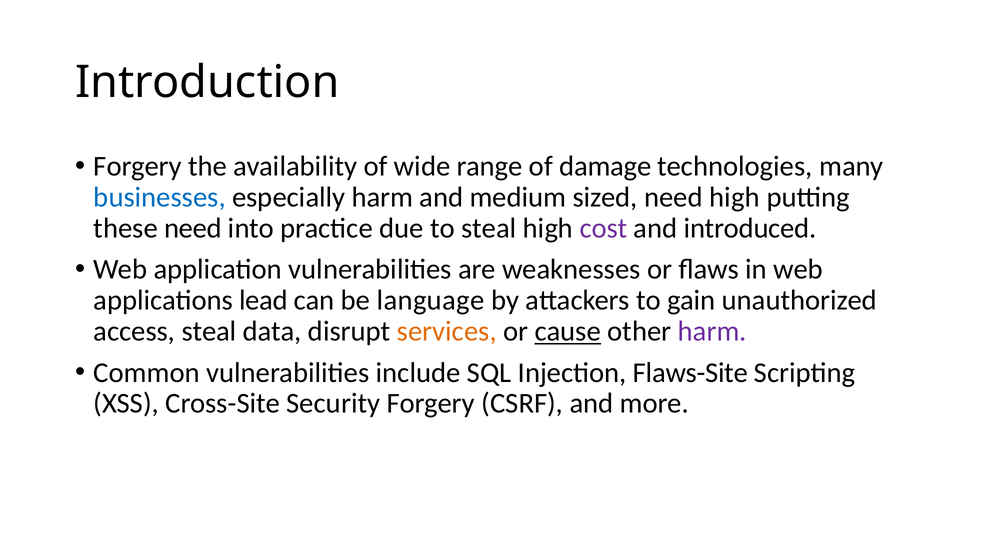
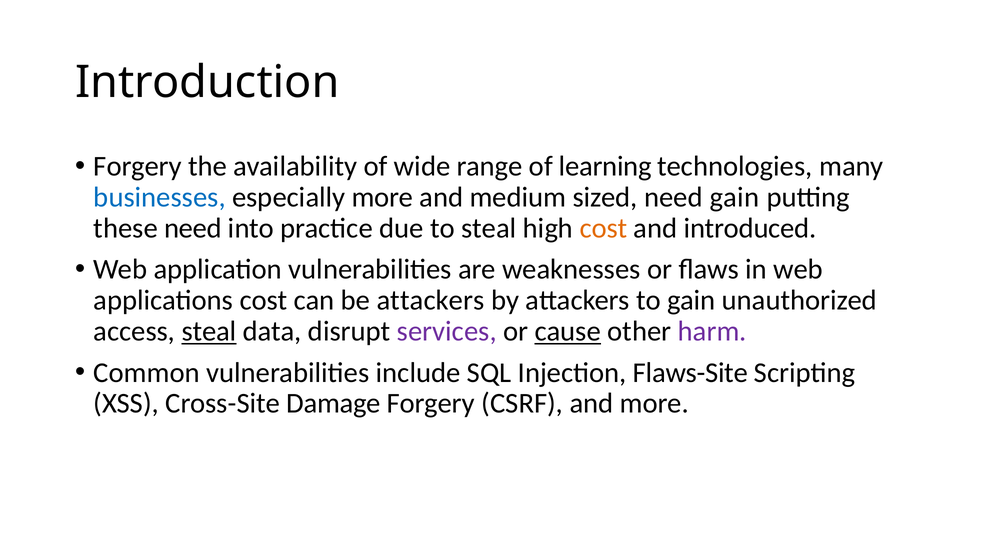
damage: damage -> learning (605, 166)
especially harm: harm -> more (382, 197)
need high: high -> gain (734, 197)
cost colour: purple -> orange (603, 228)
applications lead: lead -> cost (263, 301)
be language: language -> attackers (431, 301)
steal underline: none -> present (209, 332)
services colour: orange -> purple (447, 332)
Security: Security -> Damage (333, 404)
